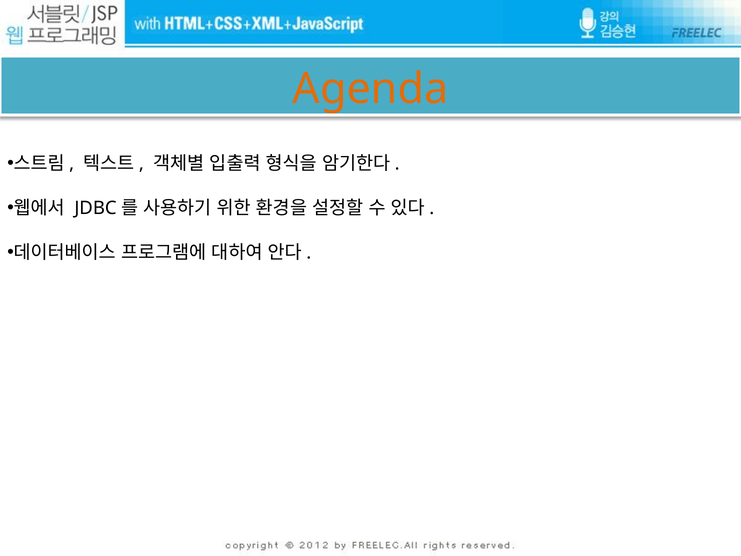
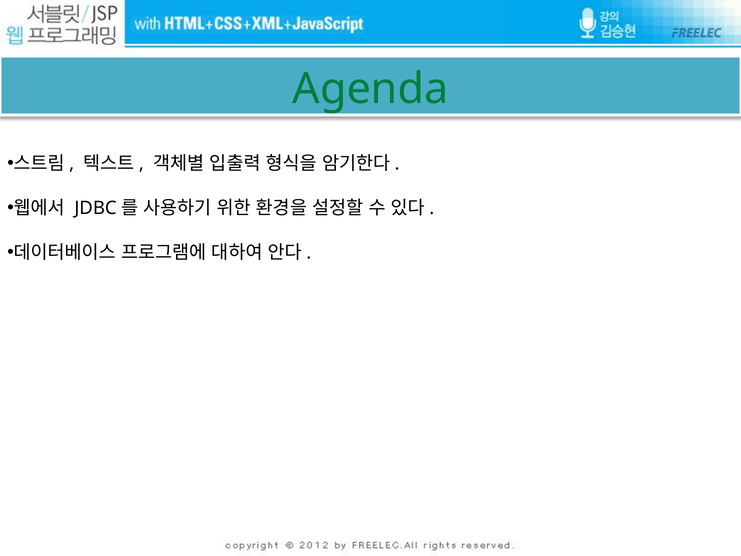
Agenda colour: orange -> green (370, 89)
